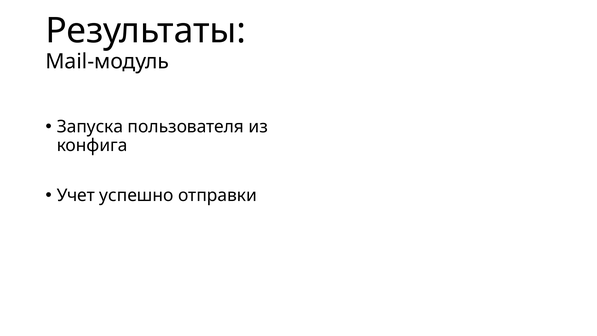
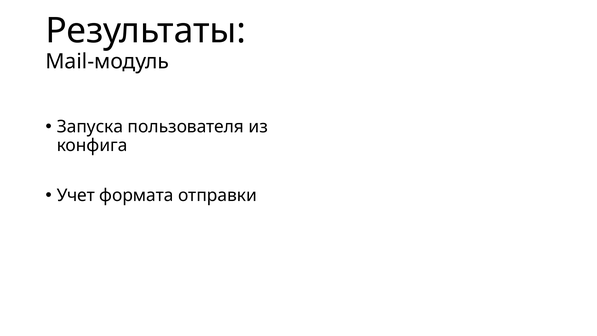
успешно: успешно -> формата (136, 195)
